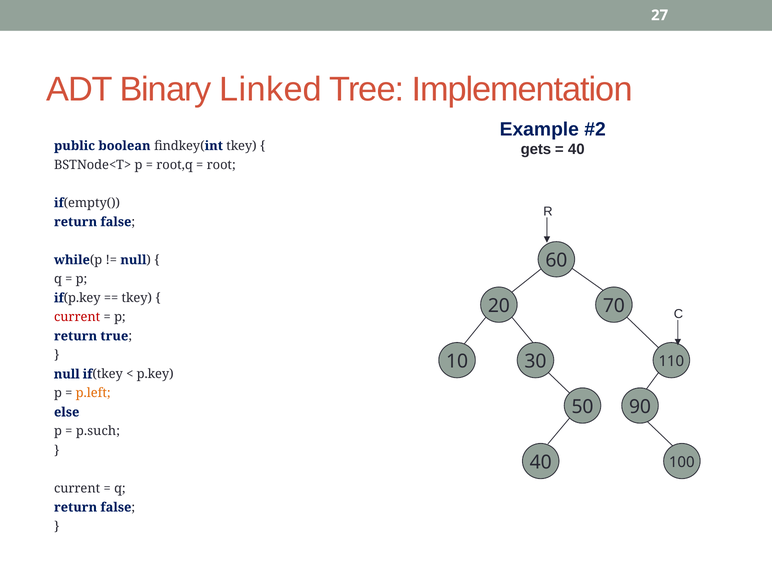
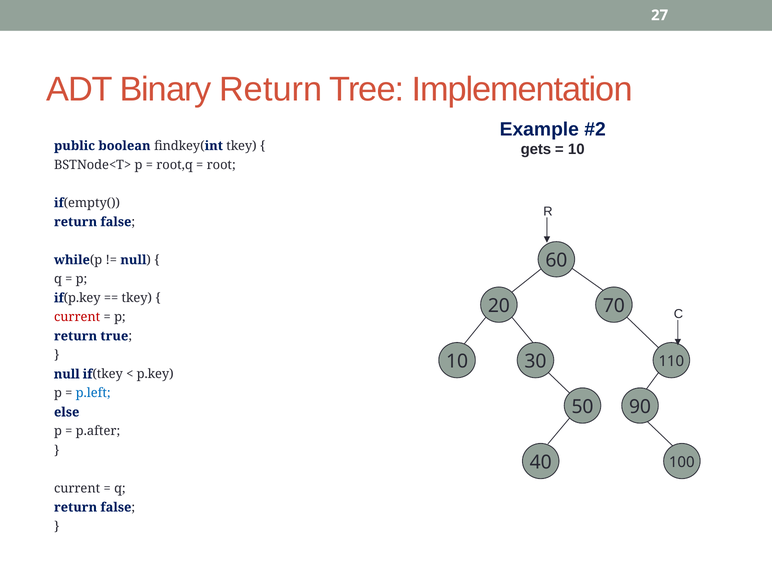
Binary Linked: Linked -> Return (271, 89)
40: 40 -> 10 (576, 149)
p.left colour: orange -> blue (93, 393)
p.such: p.such -> p.after (98, 431)
